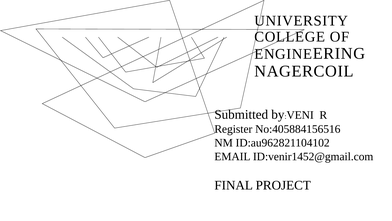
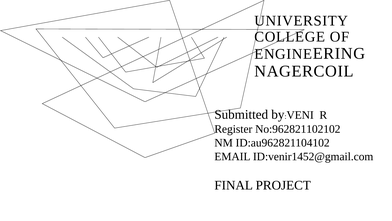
No:405884156516: No:405884156516 -> No:962821102102 (298, 129)
